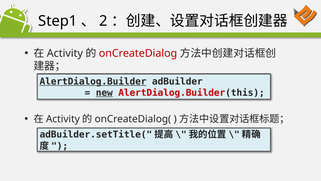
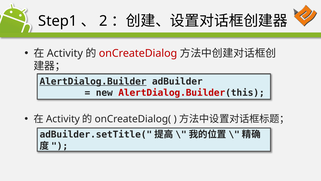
new underline: present -> none (104, 93)
